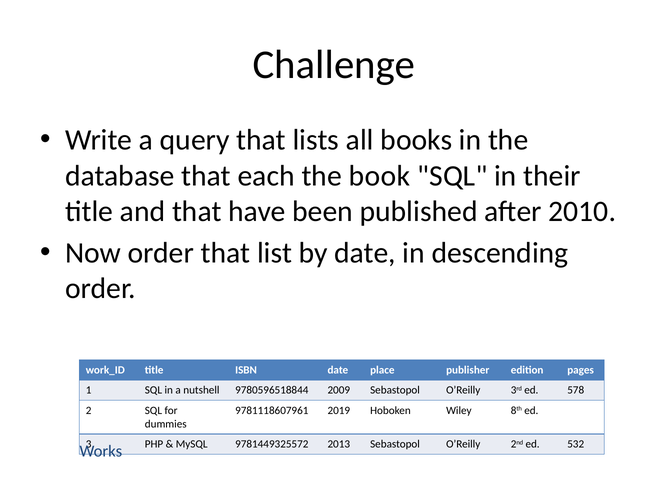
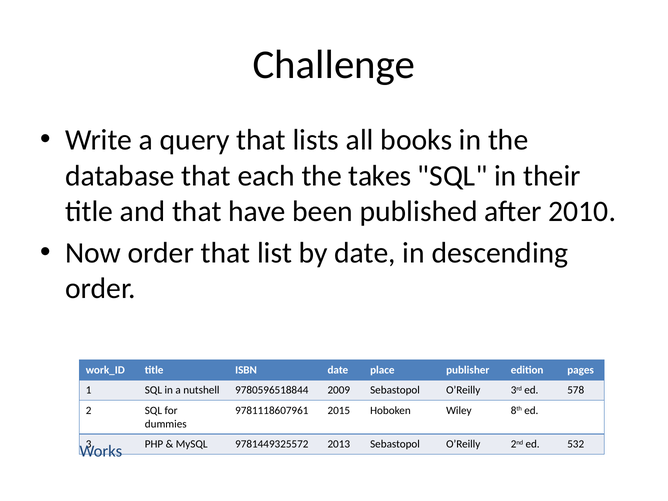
book: book -> takes (380, 176)
2019: 2019 -> 2015 (339, 410)
